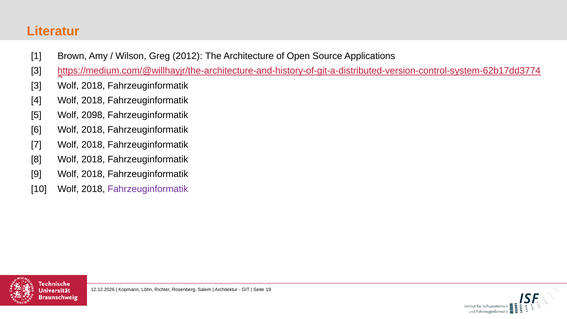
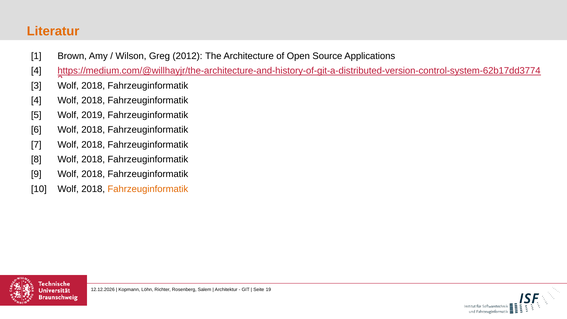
3: 3 -> 4 (36, 71)
2098: 2098 -> 2019 (93, 115)
Fahrzeuginformatik colour: purple -> orange (148, 189)
